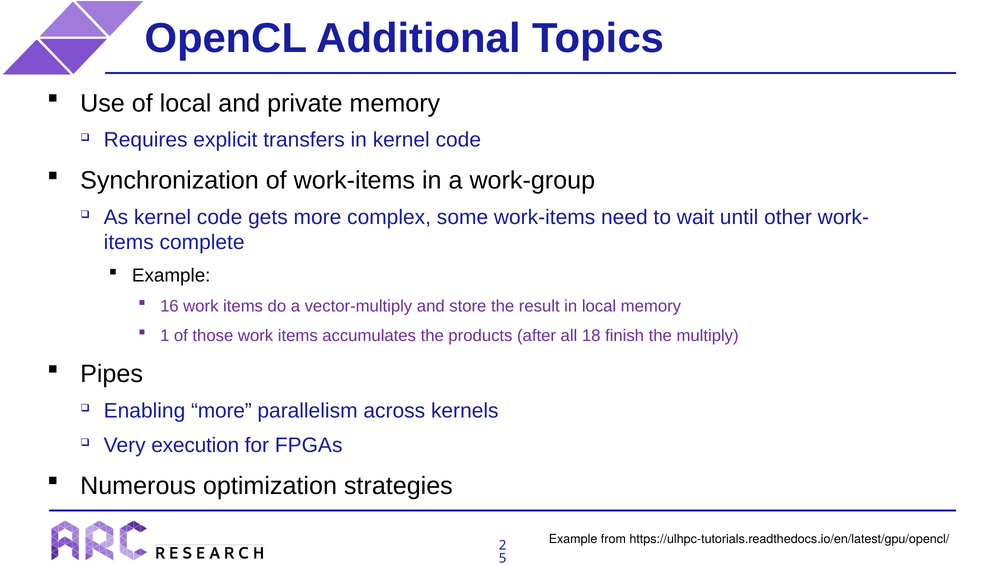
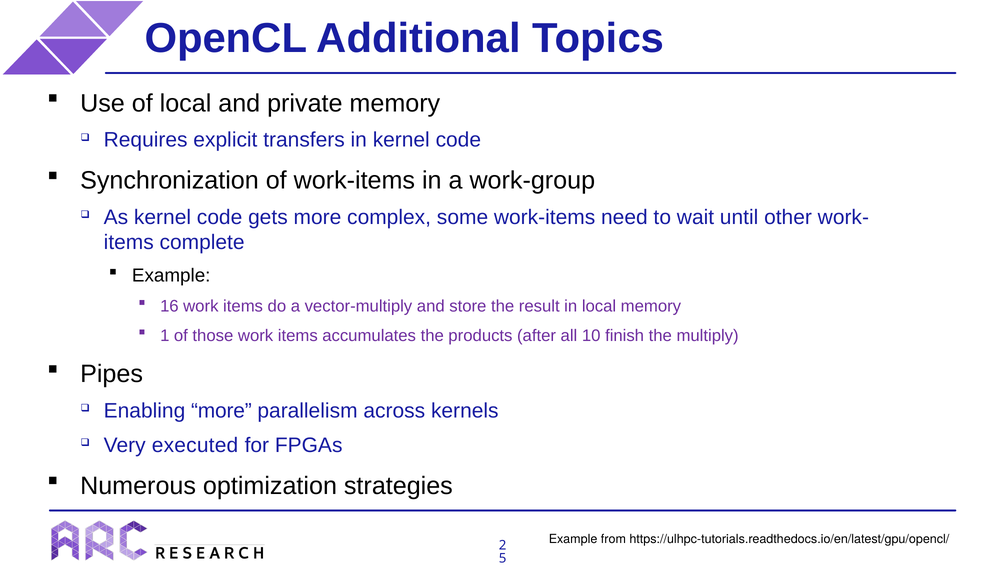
18: 18 -> 10 (591, 336)
execution: execution -> executed (195, 446)
